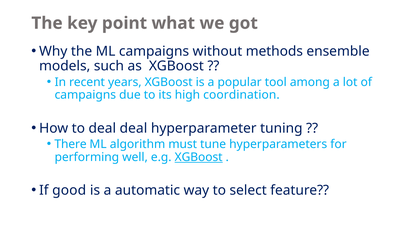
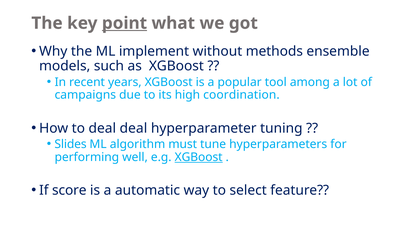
point underline: none -> present (124, 23)
ML campaigns: campaigns -> implement (154, 51)
There: There -> Slides (71, 145)
good: good -> score (69, 191)
